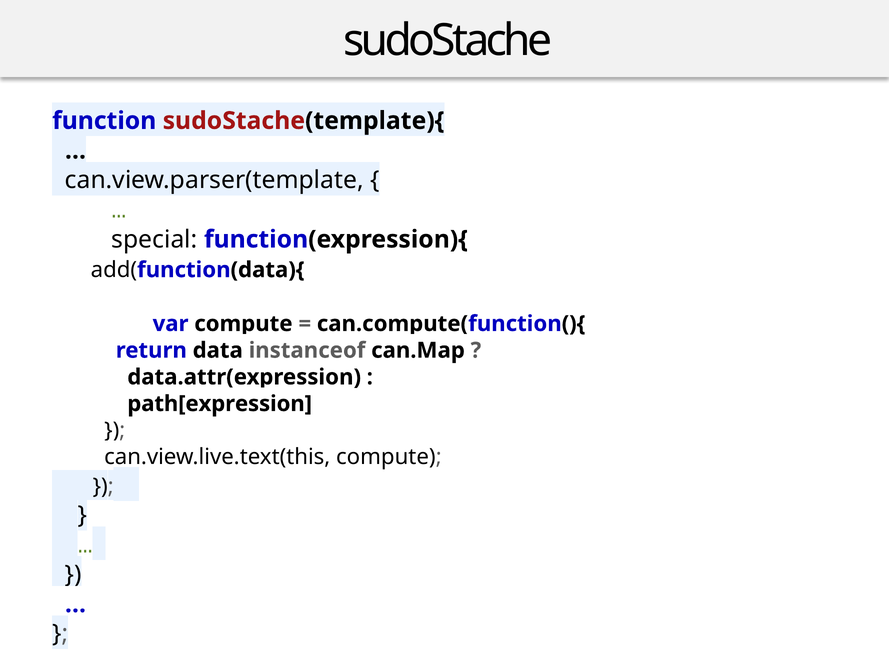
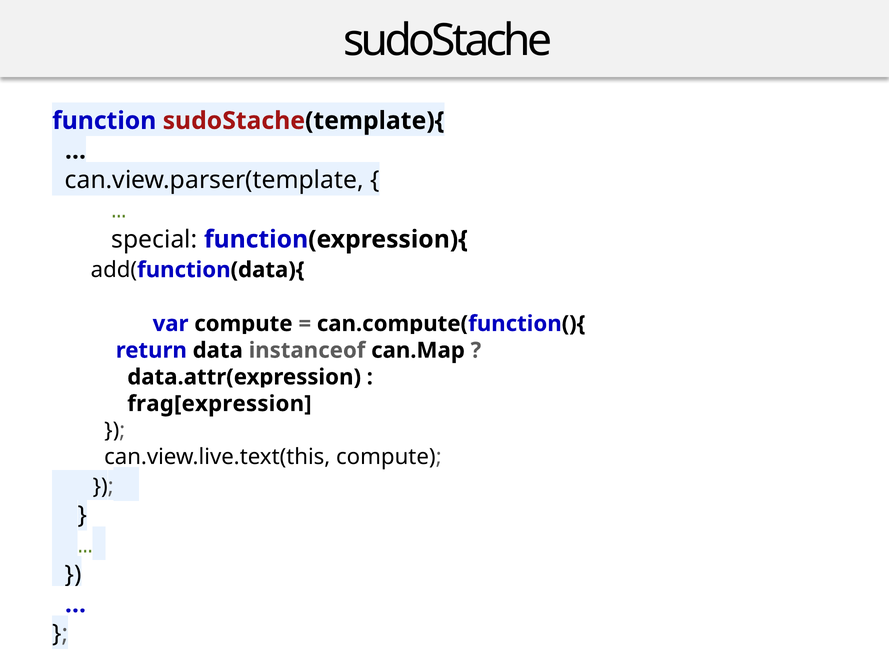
path[expression: path[expression -> frag[expression (219, 404)
